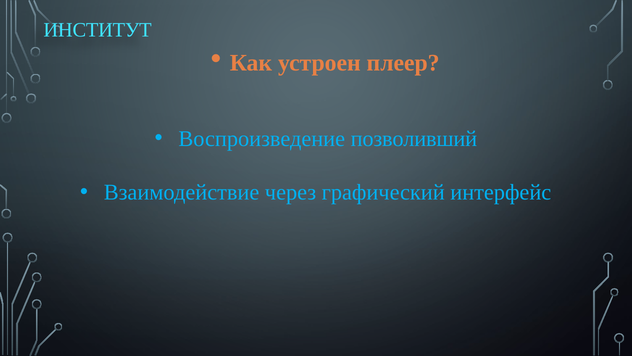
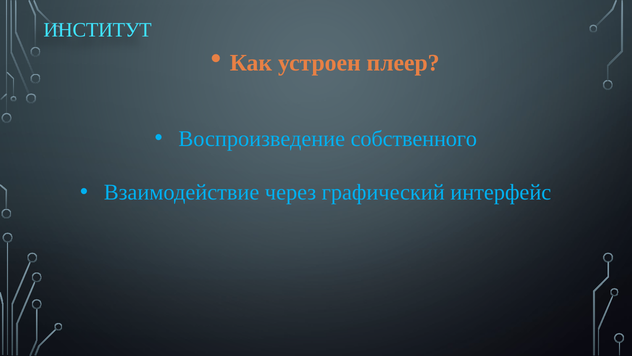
позволивший: позволивший -> собственного (414, 138)
